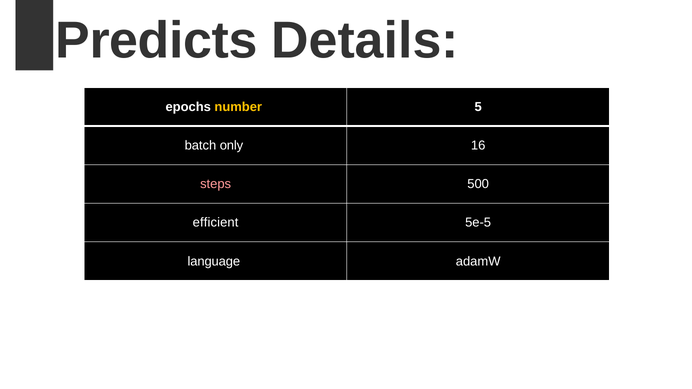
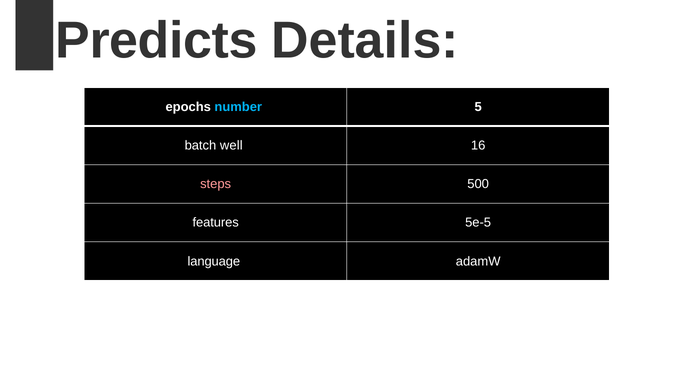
number colour: yellow -> light blue (238, 107)
only: only -> well (231, 146)
efficient: efficient -> features (216, 223)
